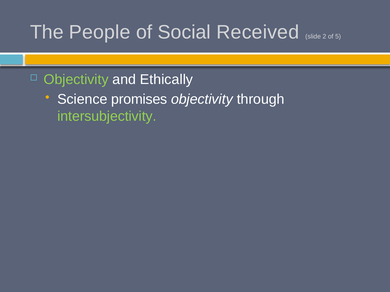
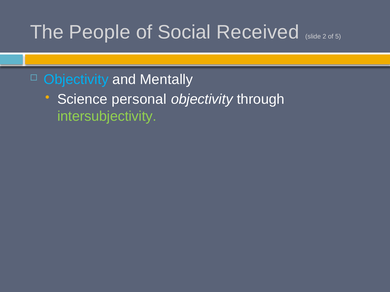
Objectivity colour: light green -> light blue (76, 80)
Ethically: Ethically -> Mentally (166, 80)
promises: promises -> personal (139, 100)
